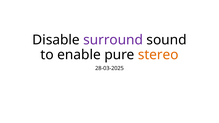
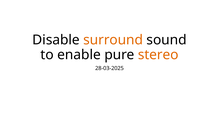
surround colour: purple -> orange (113, 40)
